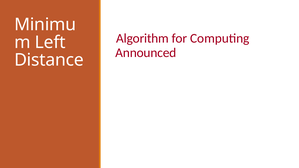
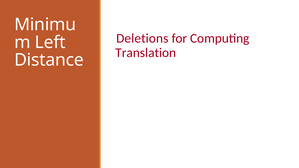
Algorithm: Algorithm -> Deletions (142, 38)
Announced: Announced -> Translation (146, 53)
